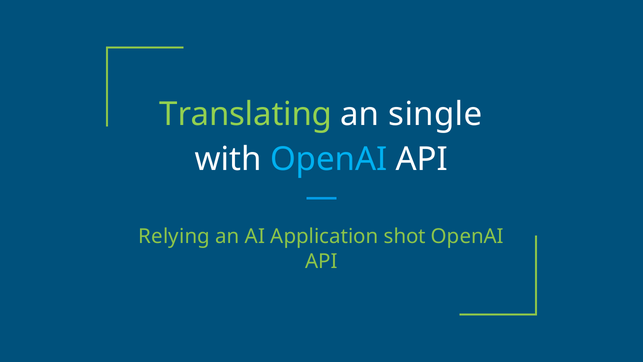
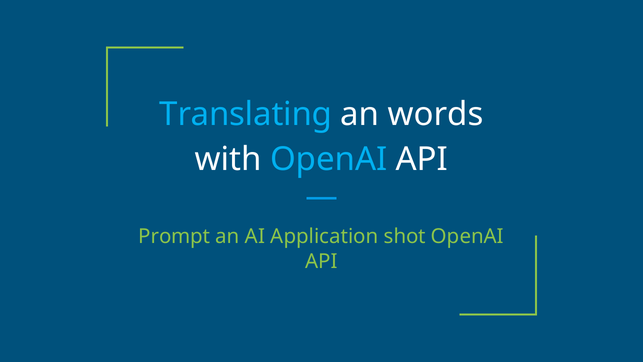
Translating colour: light green -> light blue (246, 114)
single: single -> words (436, 114)
Relying: Relying -> Prompt (174, 236)
